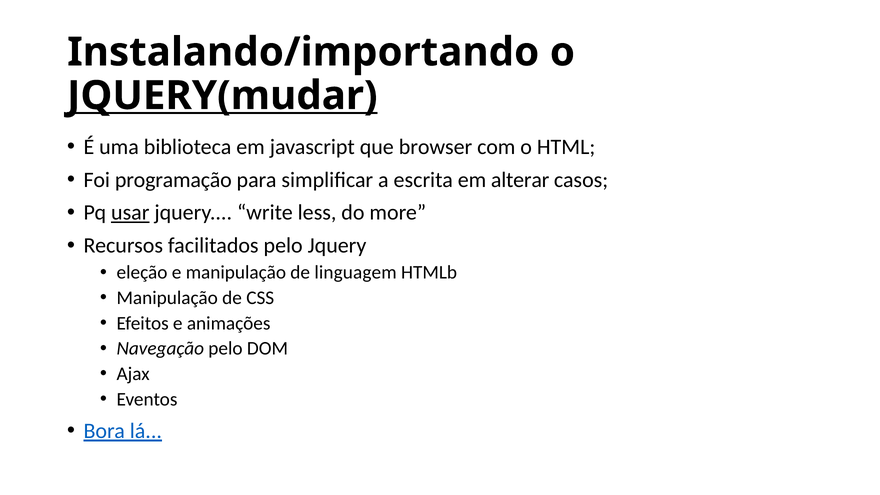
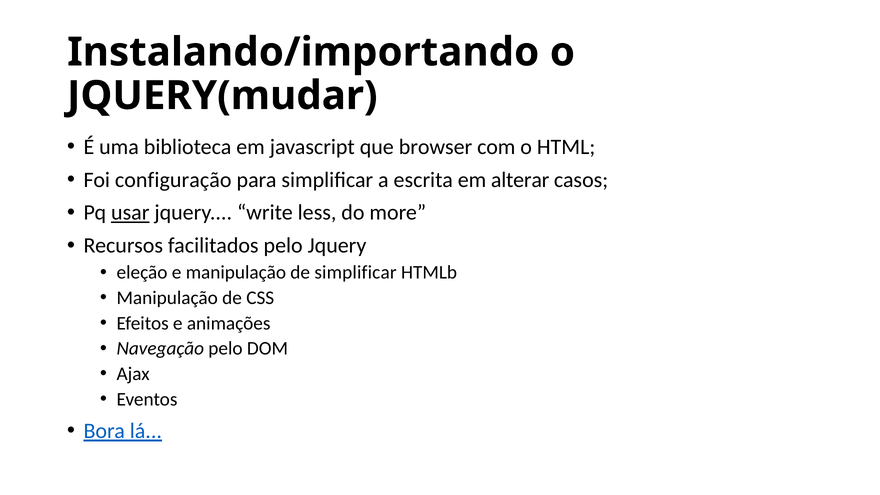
JQUERY(mudar underline: present -> none (222, 96)
programação: programação -> configuração (173, 180)
de linguagem: linguagem -> simplificar (356, 272)
